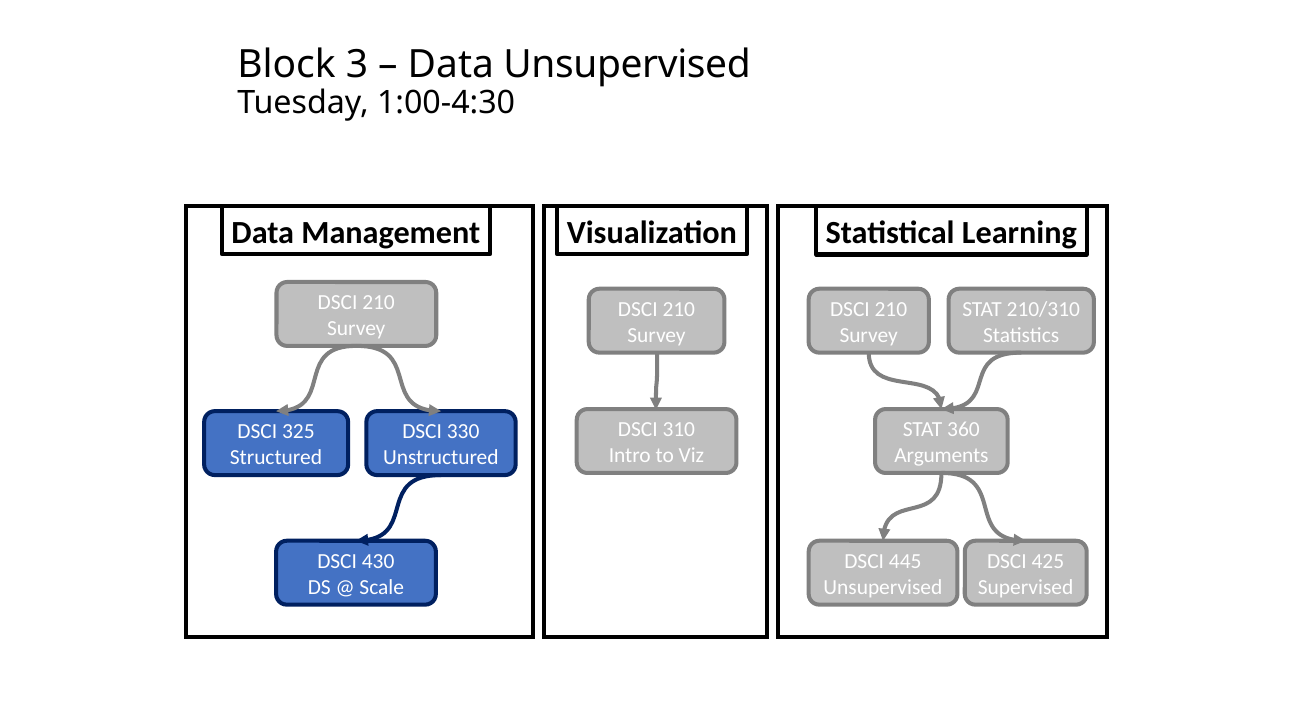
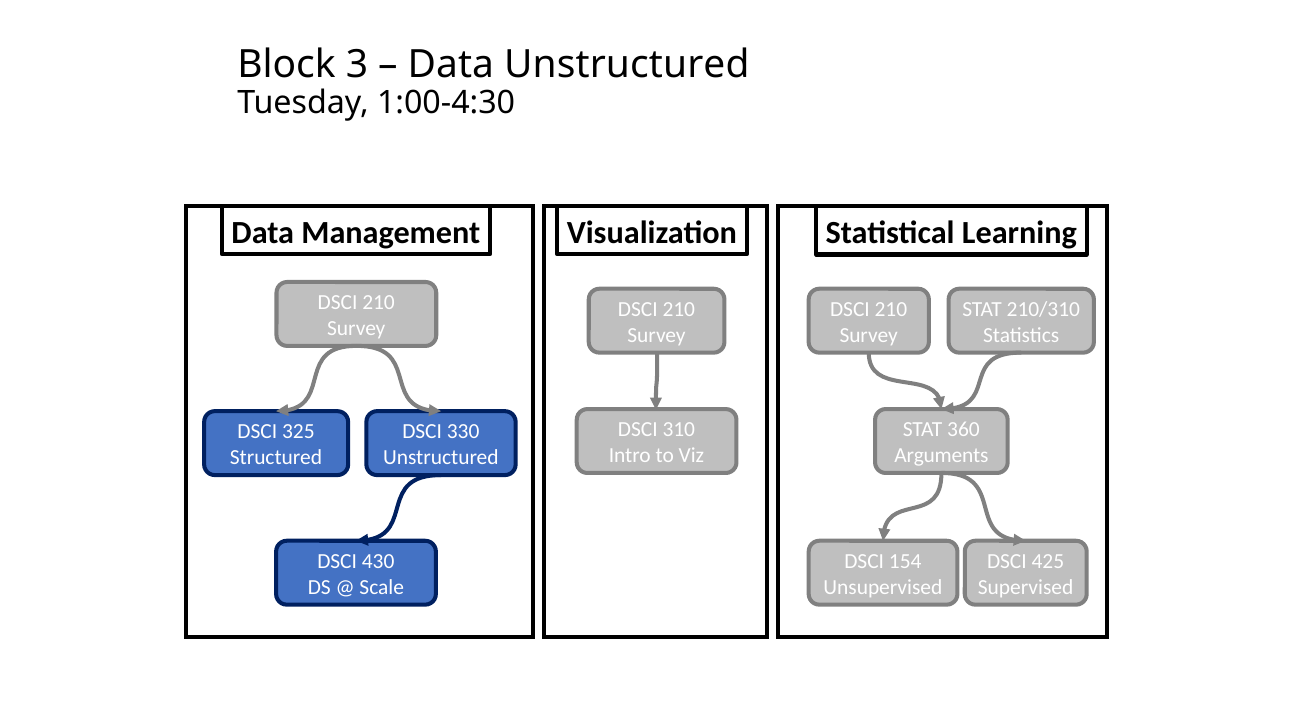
Data Unsupervised: Unsupervised -> Unstructured (627, 64)
445: 445 -> 154 (905, 561)
